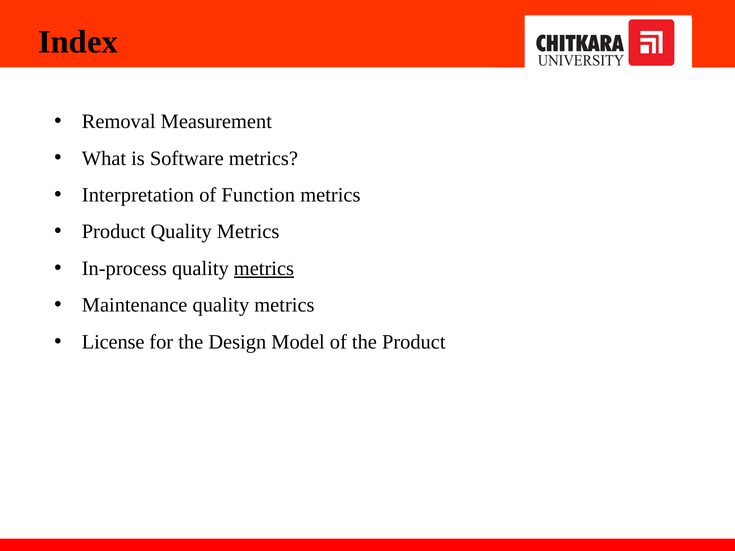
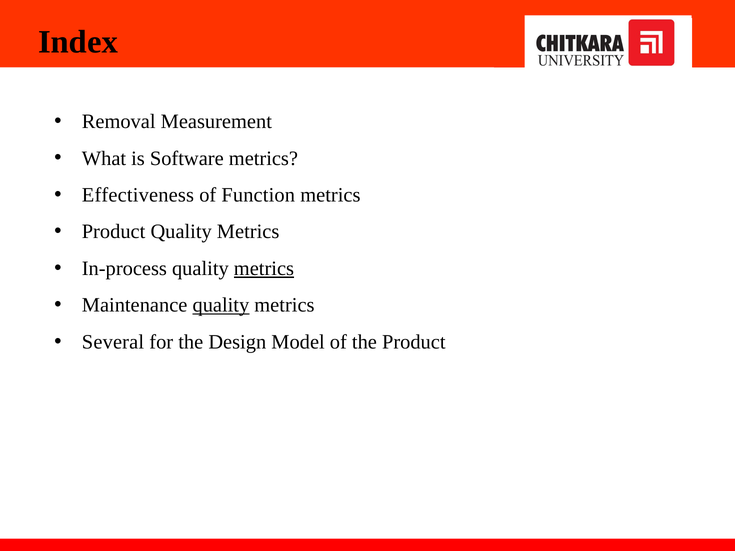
Interpretation: Interpretation -> Effectiveness (138, 195)
quality underline: none -> present (221, 305)
License: License -> Several (113, 342)
